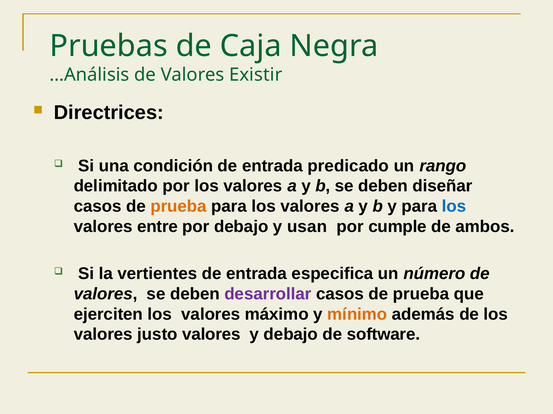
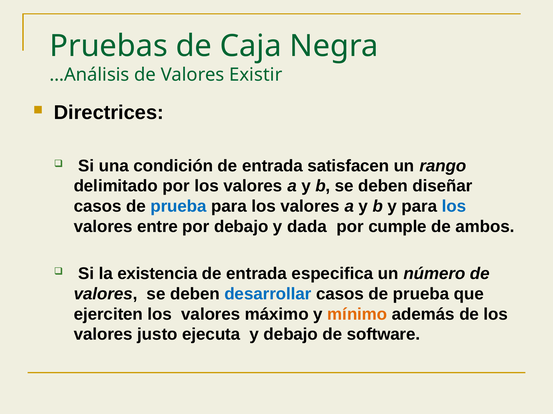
predicado: predicado -> satisfacen (348, 166)
prueba colour: orange -> blue (179, 207)
usan: usan -> dada (307, 227)
vertientes: vertientes -> existencia (157, 274)
desarrollar colour: purple -> blue (268, 294)
justo valores: valores -> ejecuta (211, 335)
